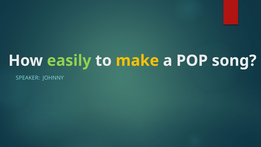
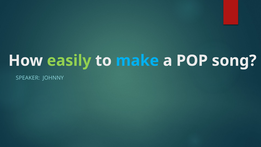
make colour: yellow -> light blue (137, 61)
